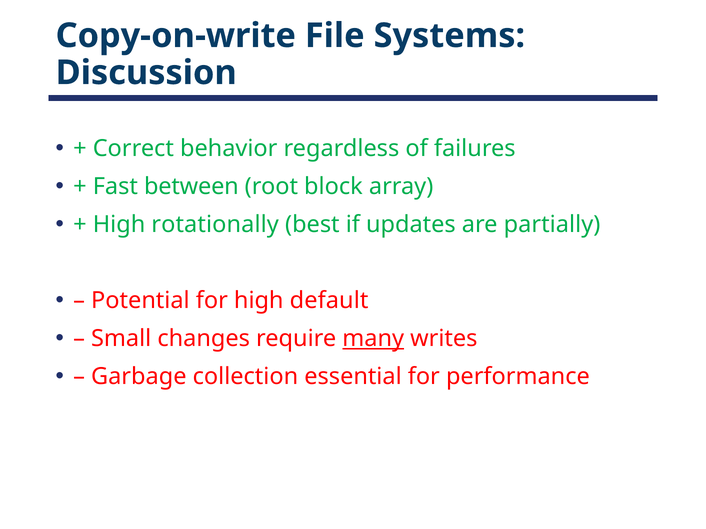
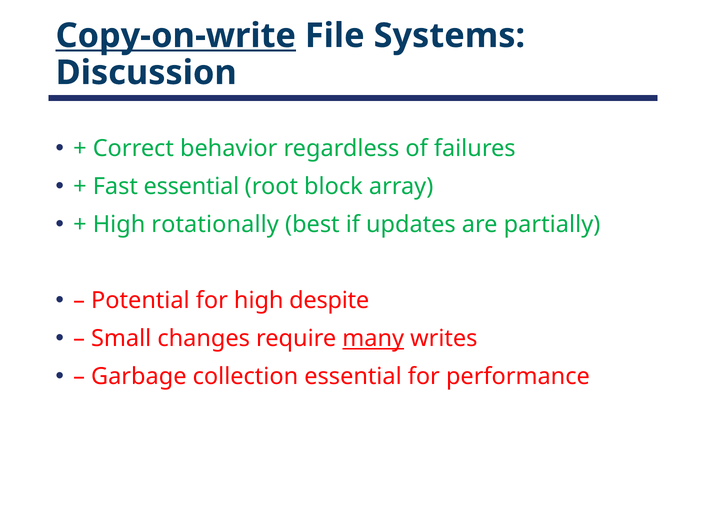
Copy-on-write underline: none -> present (176, 36)
Fast between: between -> essential (191, 187)
default: default -> despite (329, 301)
